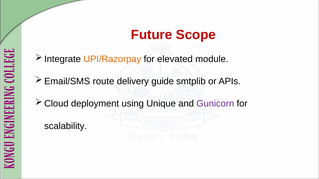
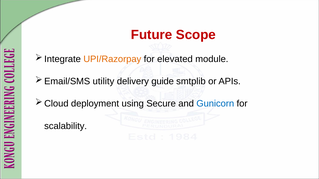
route: route -> utility (103, 82)
Unique: Unique -> Secure (161, 104)
Gunicorn colour: purple -> blue (215, 104)
